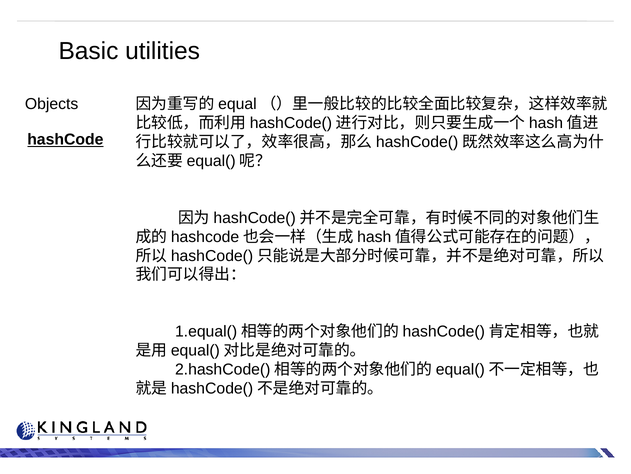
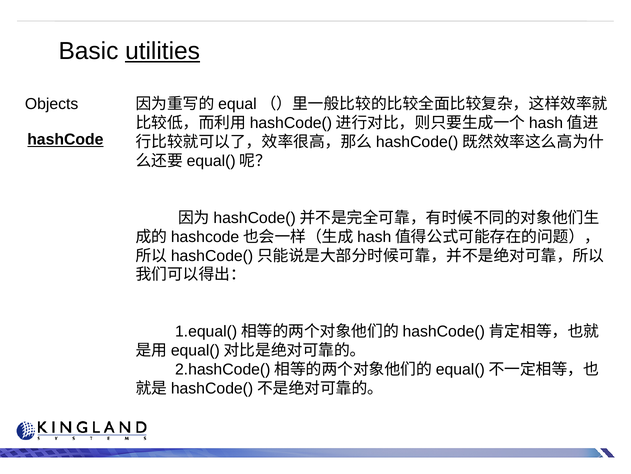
utilities underline: none -> present (163, 51)
